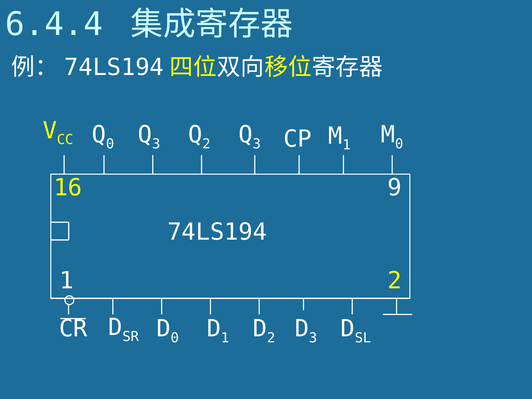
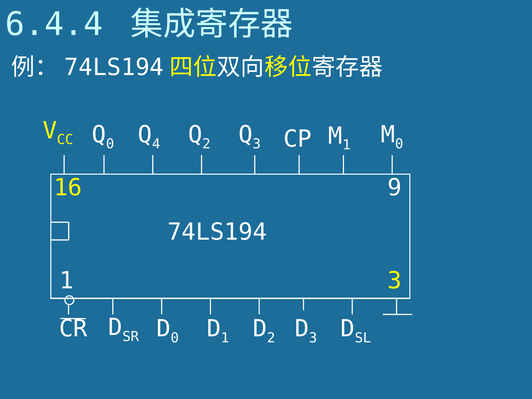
3: 3 -> 4 (156, 144)
1 2: 2 -> 3 (395, 281)
